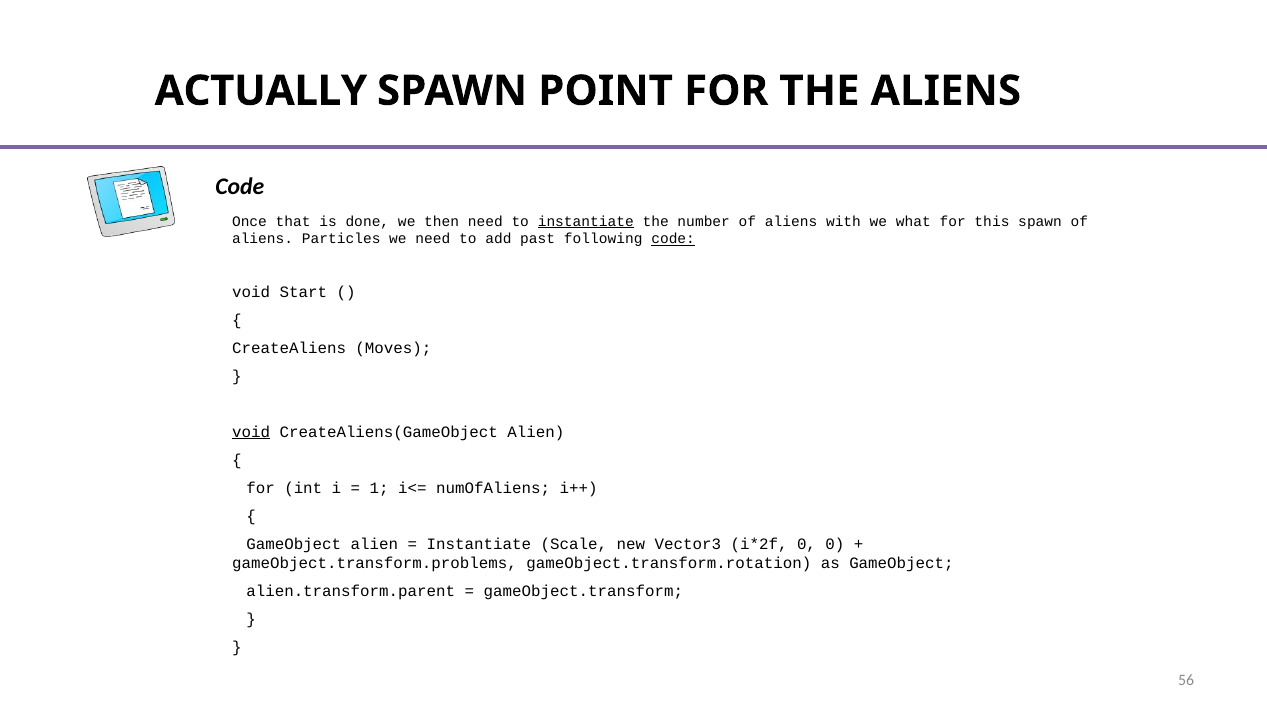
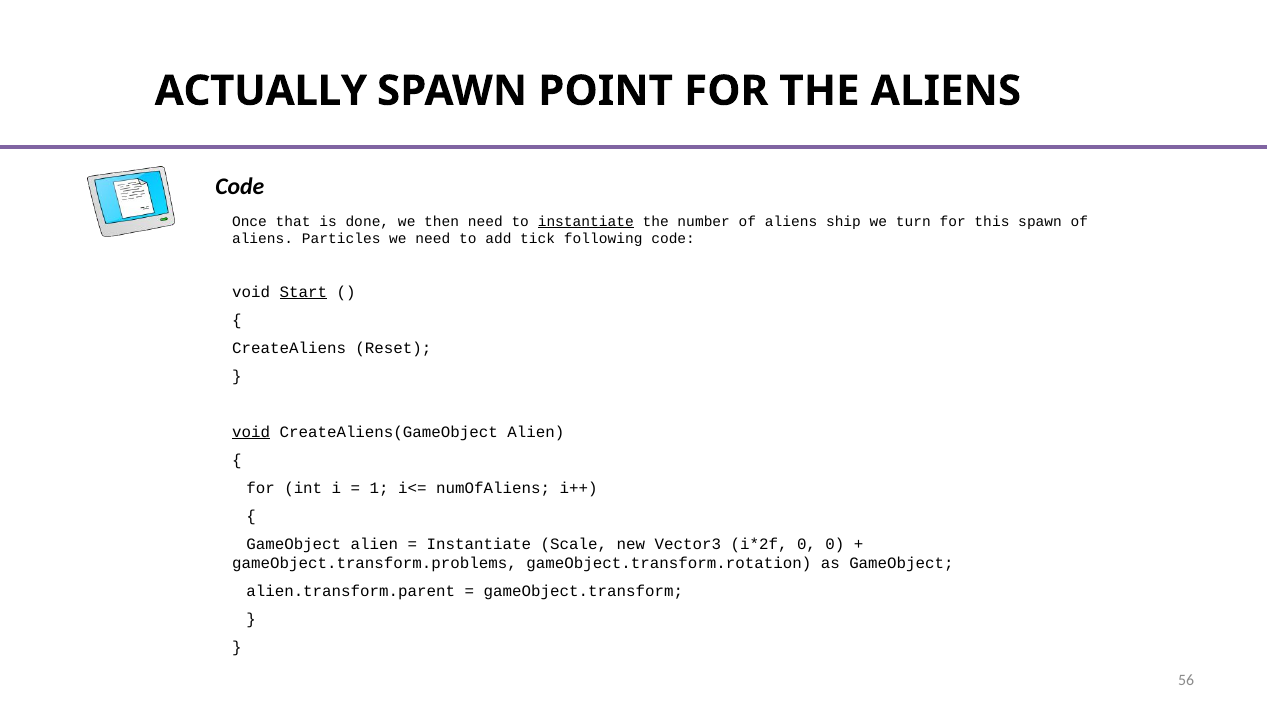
with: with -> ship (843, 221)
what: what -> turn (913, 221)
past: past -> tick (538, 239)
code underline: present -> none (673, 239)
Start underline: none -> present (303, 292)
Moves: Moves -> Reset (393, 348)
